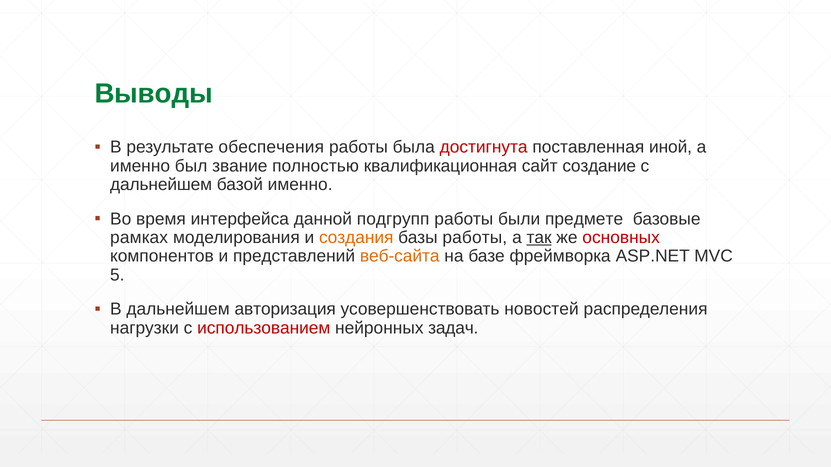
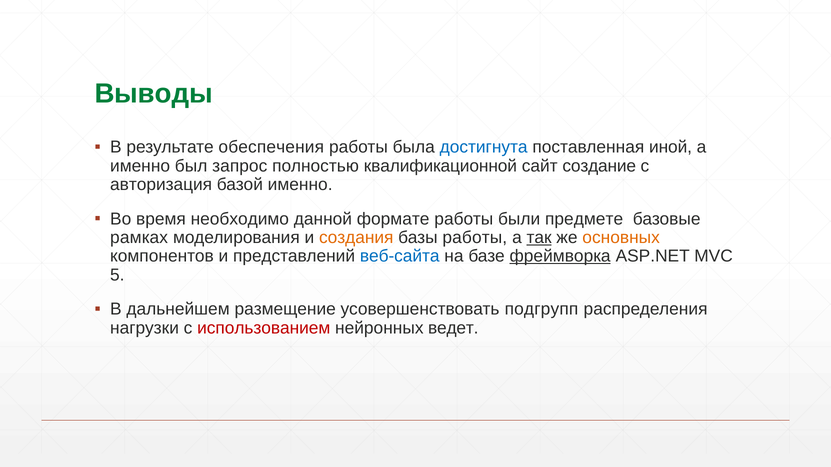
достигнута colour: red -> blue (484, 147)
звание: звание -> запрос (240, 166)
квалификационная: квалификационная -> квалификационной (440, 166)
дальнейшем: дальнейшем -> авторизация (161, 185)
интерфейса: интерфейса -> необходимо (240, 219)
подгрупп: подгрупп -> формате (393, 219)
основных colour: red -> orange (621, 238)
веб-сайта colour: orange -> blue (400, 256)
фреймворка underline: none -> present (560, 256)
авторизация: авторизация -> размещение (285, 309)
новостей: новостей -> подгрупп (541, 309)
задач: задач -> ведет (453, 328)
